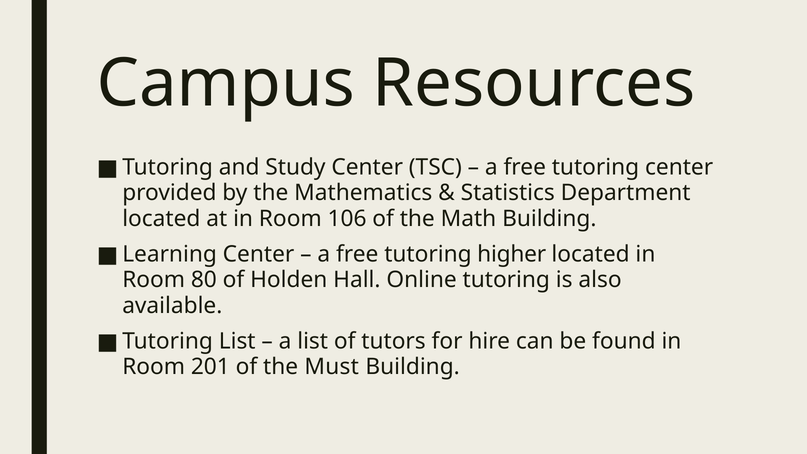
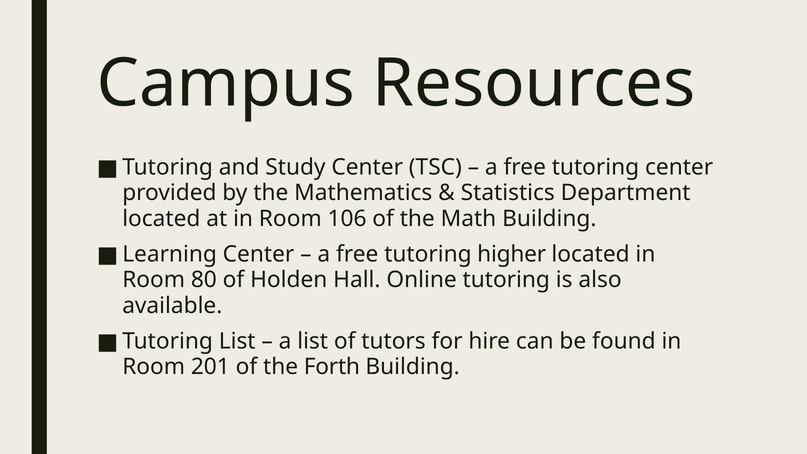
Must: Must -> Forth (332, 367)
